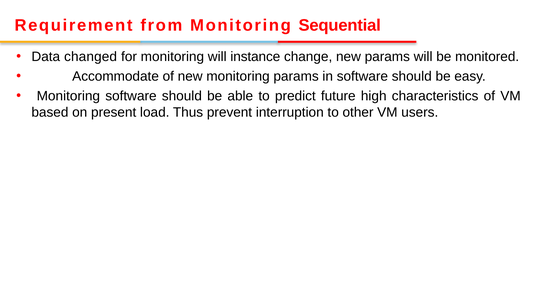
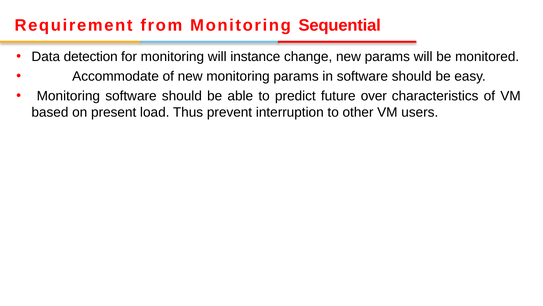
changed: changed -> detection (91, 57)
high: high -> over (374, 96)
